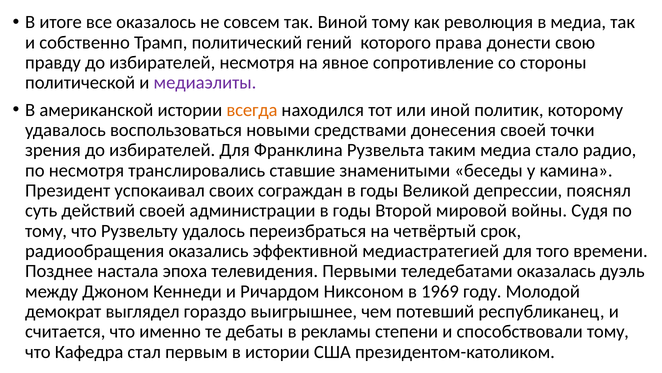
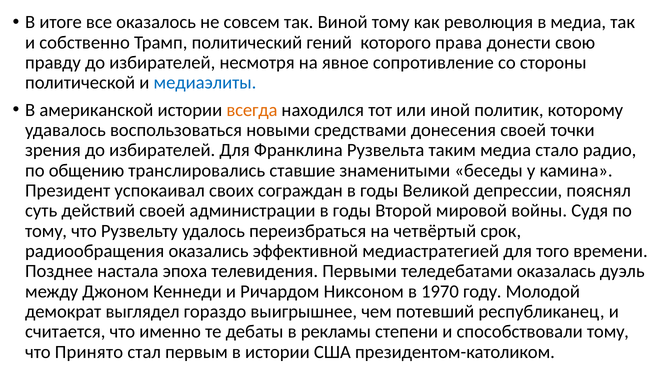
медиаэлиты colour: purple -> blue (205, 83)
по несмотря: несмотря -> общению (87, 170)
1969: 1969 -> 1970 (440, 291)
Кафедра: Кафедра -> Принято (89, 351)
